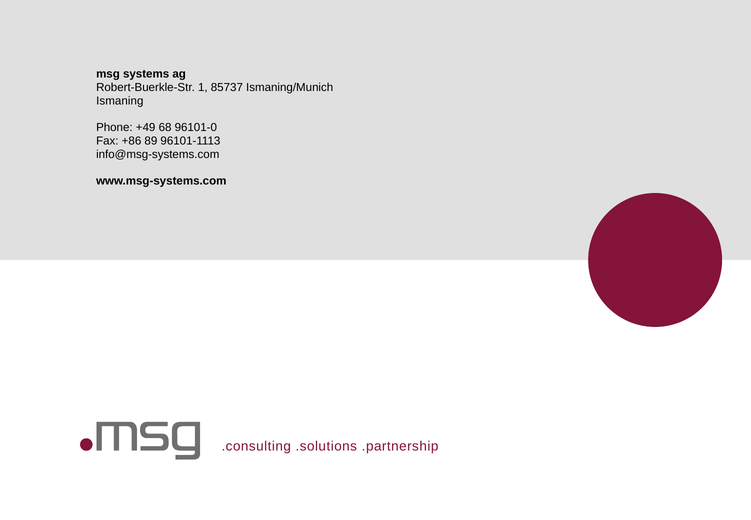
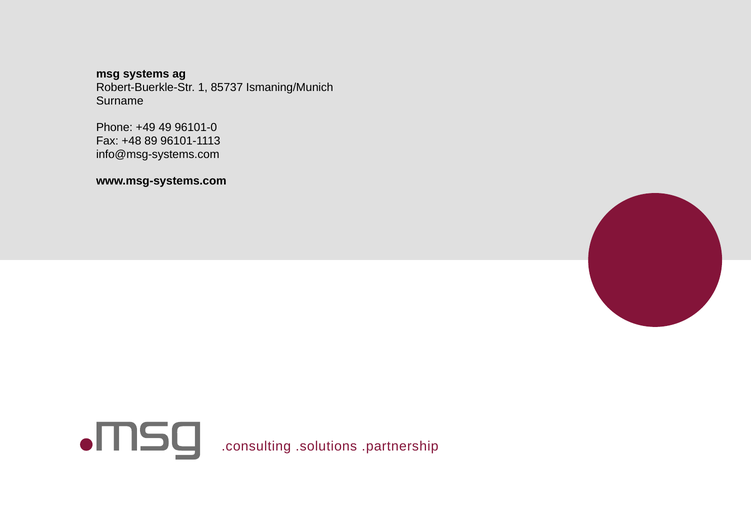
Ismaning: Ismaning -> Surname (120, 101)
68: 68 -> 49 (165, 127)
+86: +86 -> +48 (132, 141)
